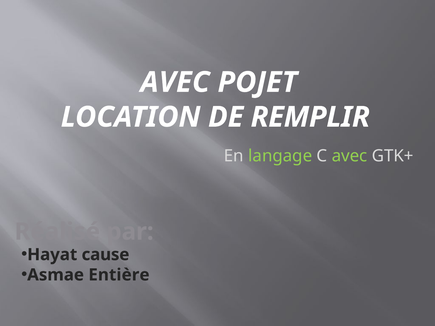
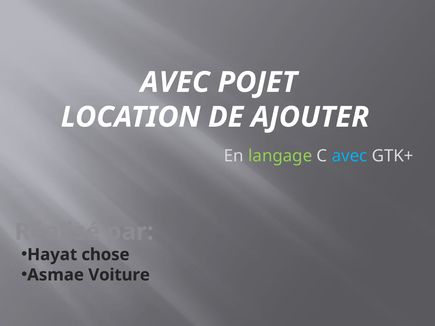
REMPLIR: REMPLIR -> AJOUTER (310, 117)
avec colour: light green -> light blue (350, 156)
cause: cause -> chose (105, 255)
Entière: Entière -> Voiture (119, 275)
